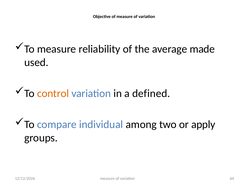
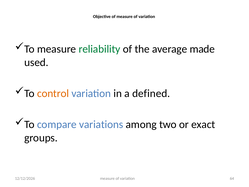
reliability colour: black -> green (99, 49)
individual: individual -> variations (101, 124)
apply: apply -> exact (203, 124)
